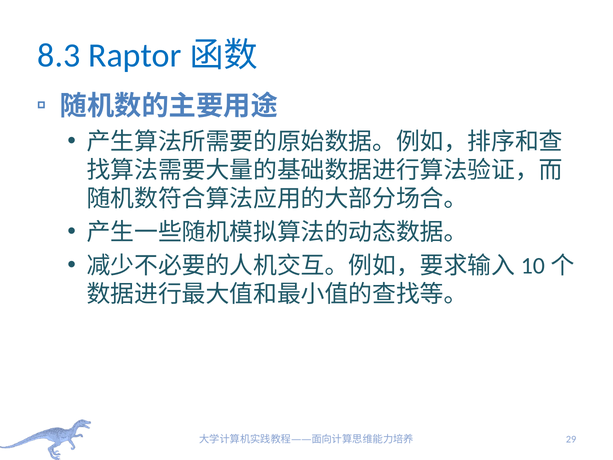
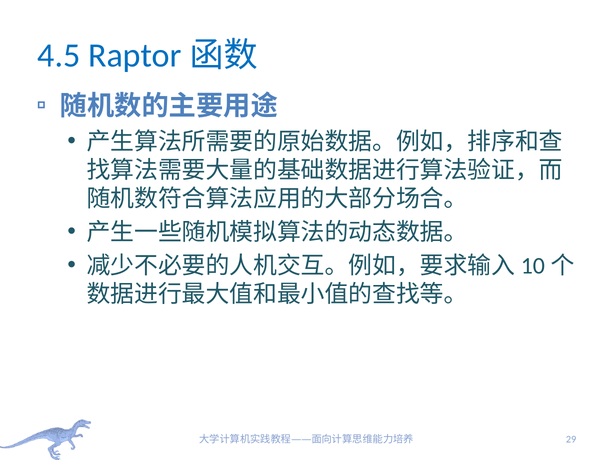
8.3: 8.3 -> 4.5 (59, 56)
